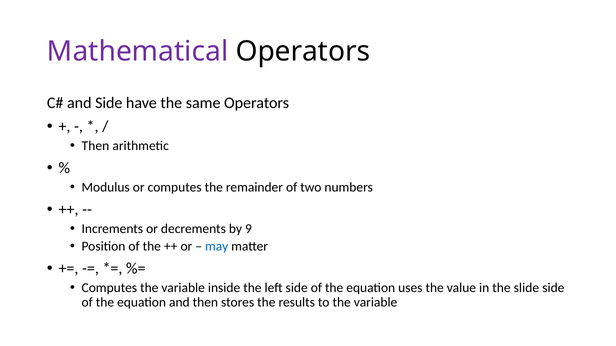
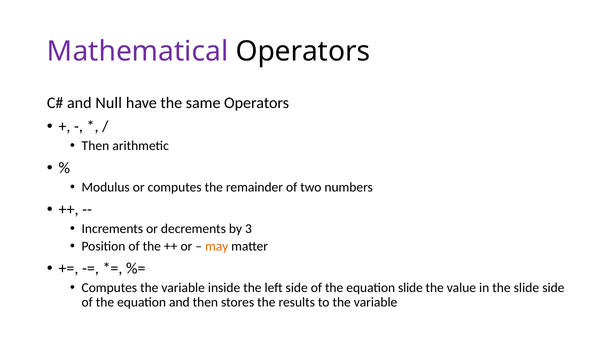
and Side: Side -> Null (109, 103)
9: 9 -> 3 (248, 229)
may colour: blue -> orange (217, 247)
equation uses: uses -> slide (410, 288)
